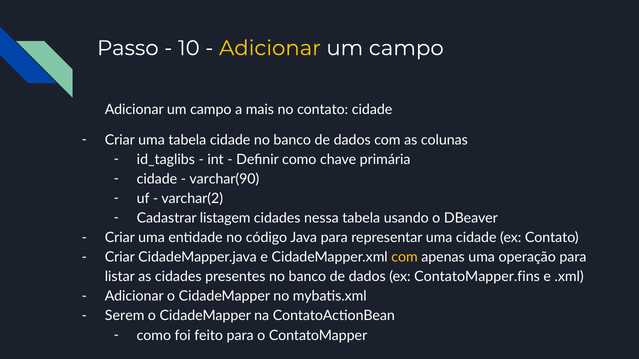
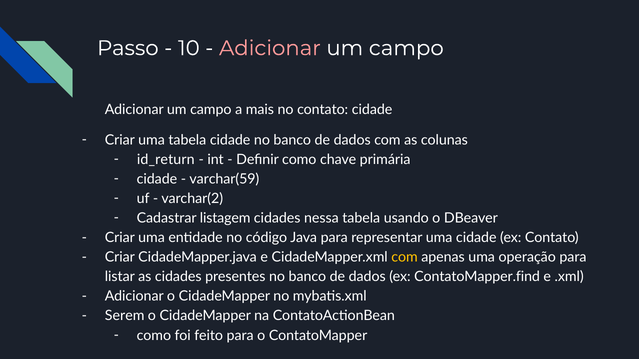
Adicionar colour: yellow -> pink (270, 48)
id_taglibs: id_taglibs -> id_return (166, 160)
varchar(90: varchar(90 -> varchar(59 (224, 179)
ContatoMapper.fins: ContatoMapper.fins -> ContatoMapper.find (477, 277)
